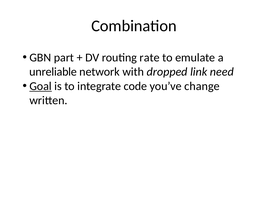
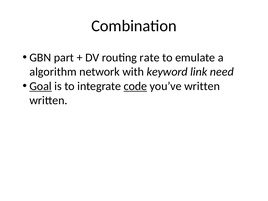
unreliable: unreliable -> algorithm (53, 72)
dropped: dropped -> keyword (167, 72)
code underline: none -> present (135, 86)
you’ve change: change -> written (202, 86)
